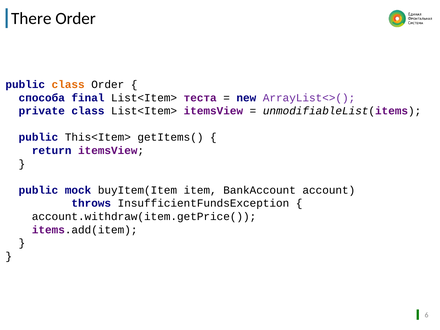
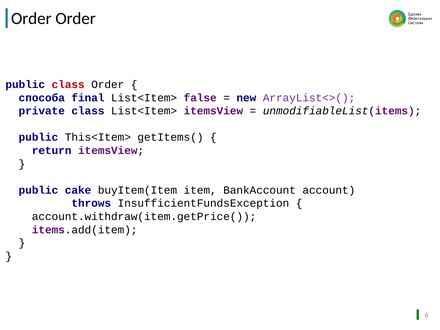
There: There -> Order (31, 18)
class colour: orange -> red (68, 85)
теста: теста -> false (200, 98)
mock: mock -> cake (78, 190)
